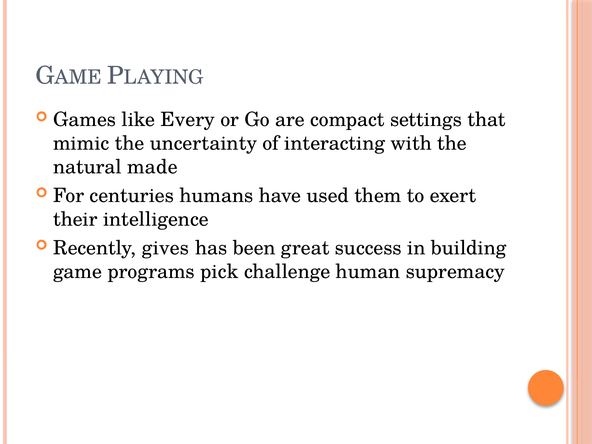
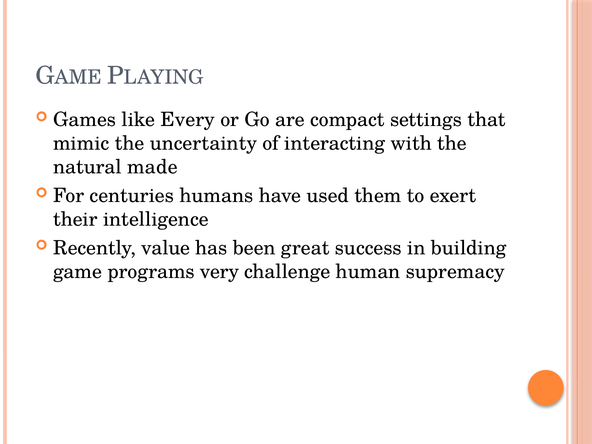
gives: gives -> value (166, 248)
pick: pick -> very (220, 272)
